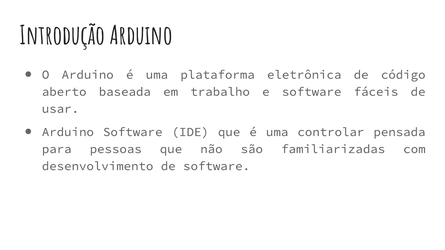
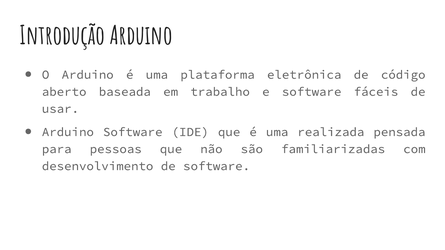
controlar: controlar -> realizada (331, 132)
